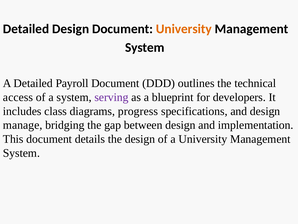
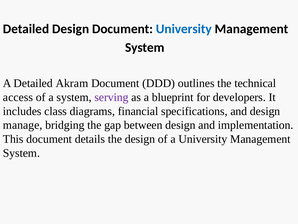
University colour: orange -> blue (184, 29)
Payroll: Payroll -> Akram (72, 83)
progress: progress -> financial (138, 111)
